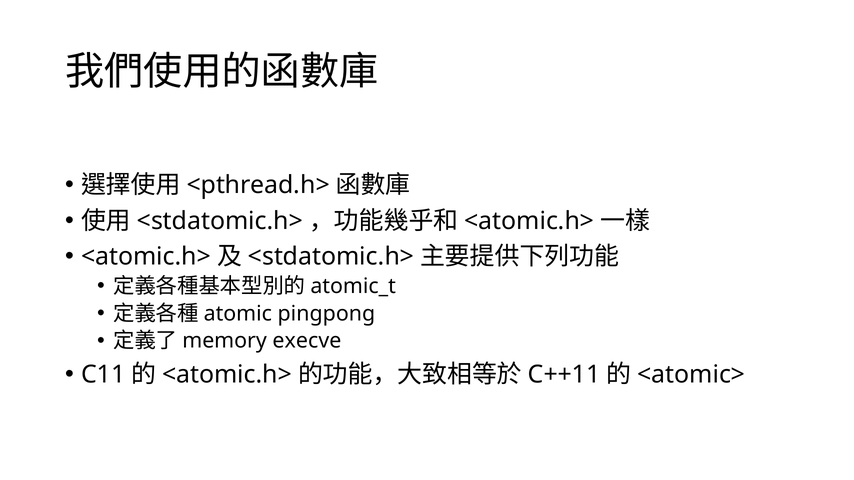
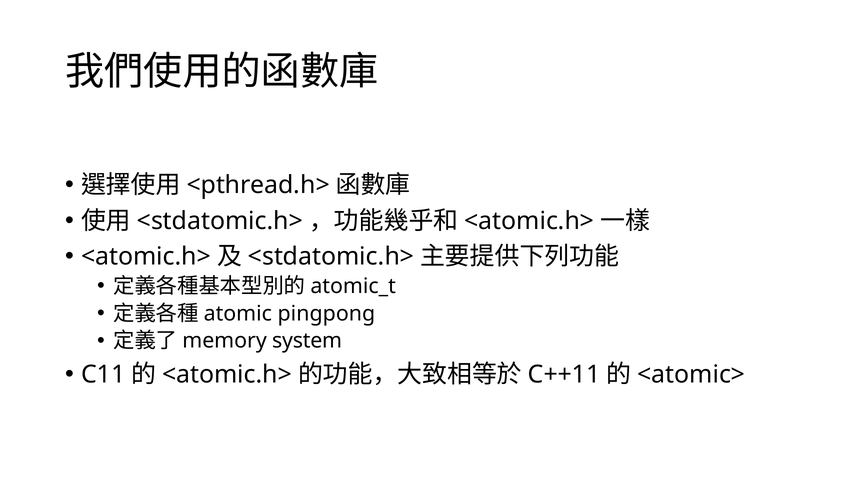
execve: execve -> system (307, 341)
